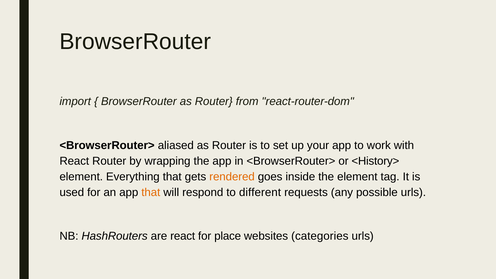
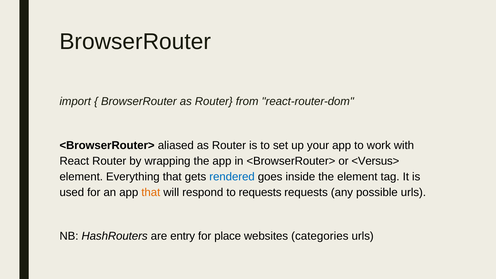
<History>: <History> -> <Versus> (375, 161)
rendered colour: orange -> blue (232, 177)
to different: different -> requests (260, 192)
are react: react -> entry (183, 236)
